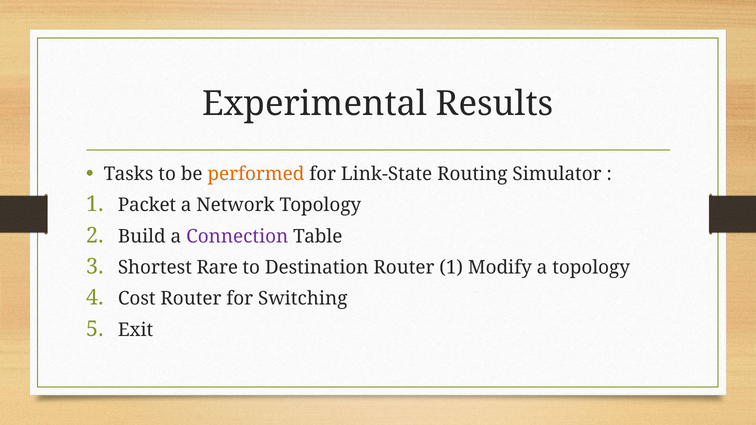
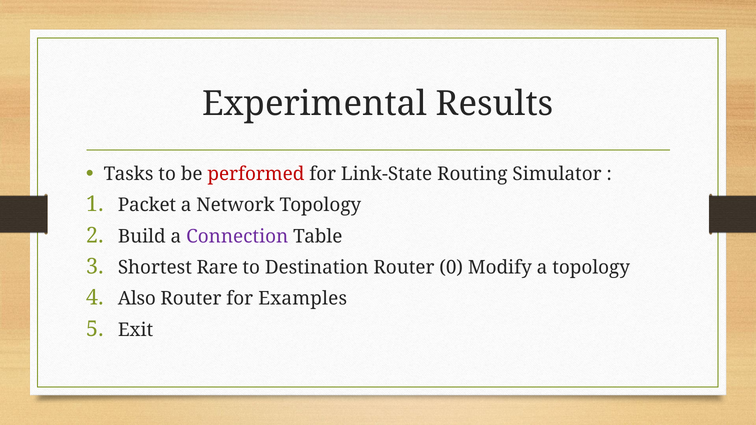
performed colour: orange -> red (256, 174)
Router 1: 1 -> 0 (451, 268)
Cost: Cost -> Also (137, 299)
Switching: Switching -> Examples (303, 299)
